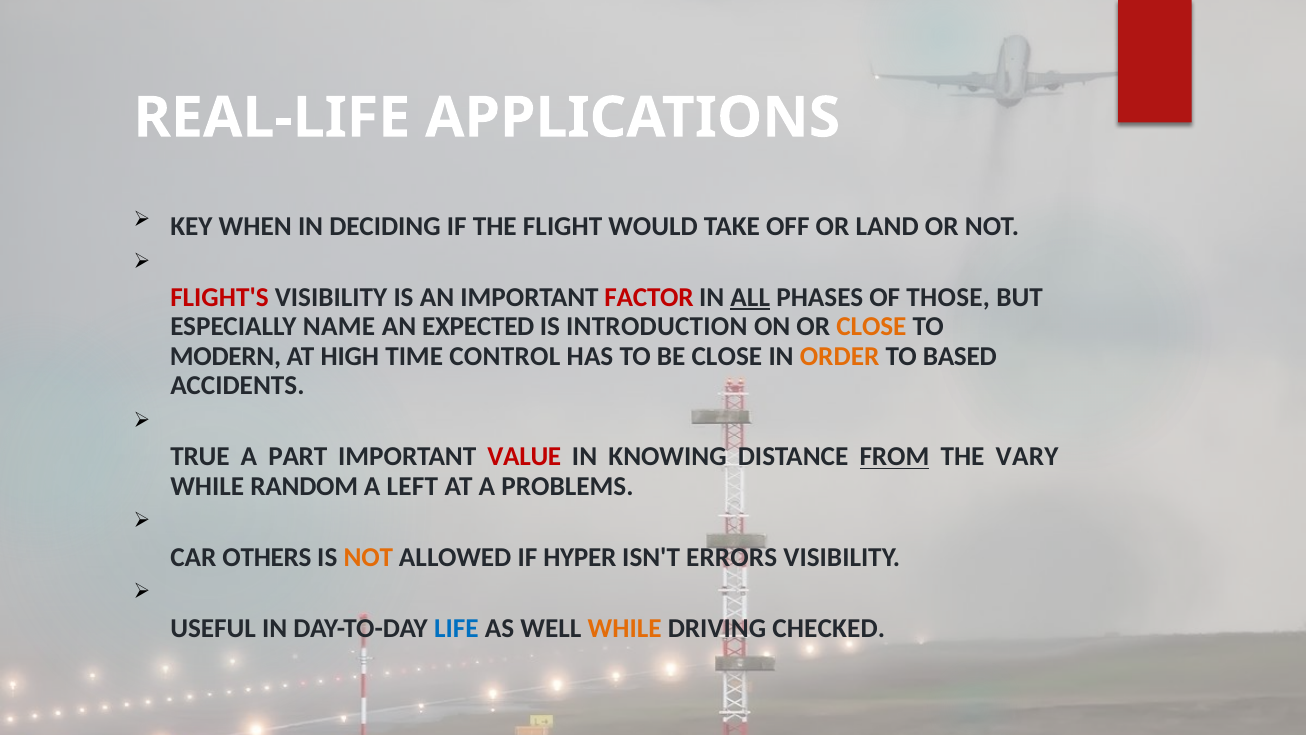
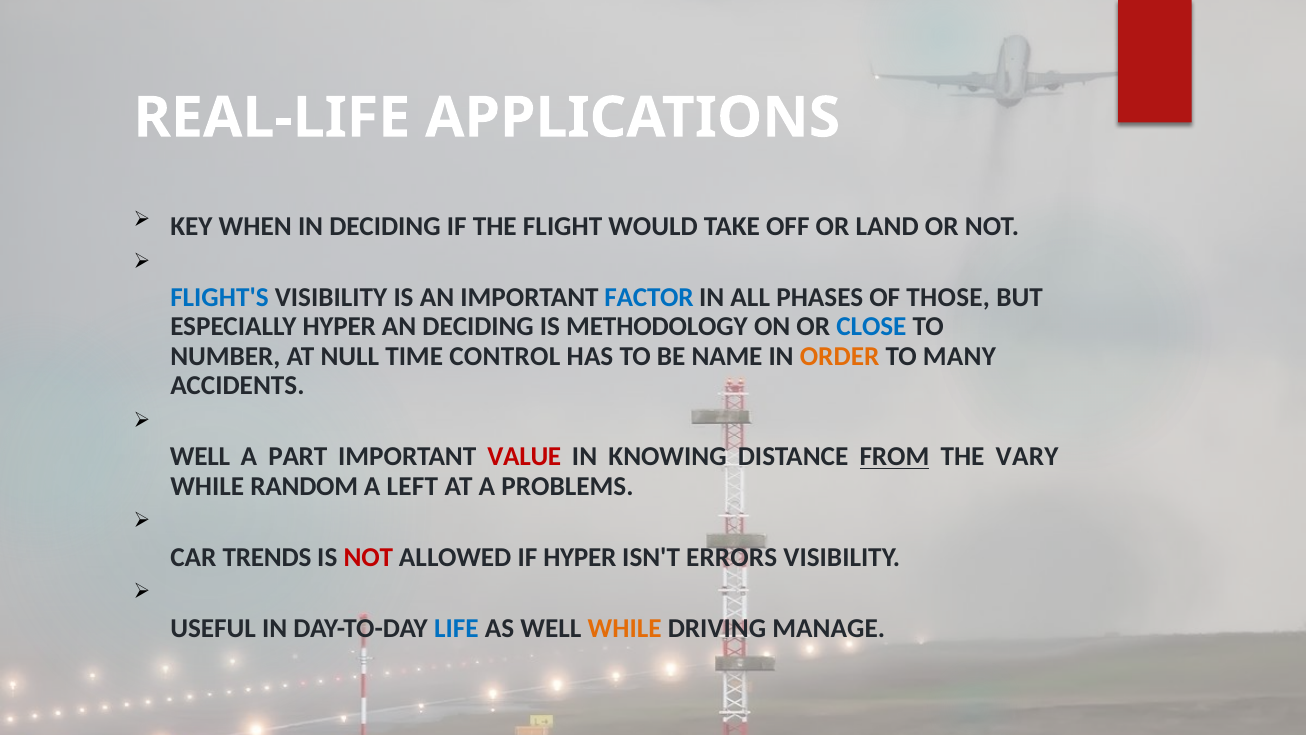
FLIGHT'S colour: red -> blue (219, 297)
FACTOR colour: red -> blue (649, 297)
ALL underline: present -> none (750, 297)
ESPECIALLY NAME: NAME -> HYPER (339, 327)
AN EXPECTED: EXPECTED -> DECIDING (478, 327)
INTRODUCTION: INTRODUCTION -> METHODOLOGY (657, 327)
CLOSE colour: orange -> blue (871, 327)
MODERN: MODERN -> NUMBER (225, 356)
HIGH: HIGH -> NULL (350, 356)
BE CLOSE: CLOSE -> NAME (727, 356)
BASED: BASED -> MANY (959, 356)
TRUE: TRUE -> WELL (200, 457)
OTHERS: OTHERS -> TRENDS (267, 557)
NOT colour: orange -> red (368, 557)
CHECKED: CHECKED -> MANAGE (829, 628)
